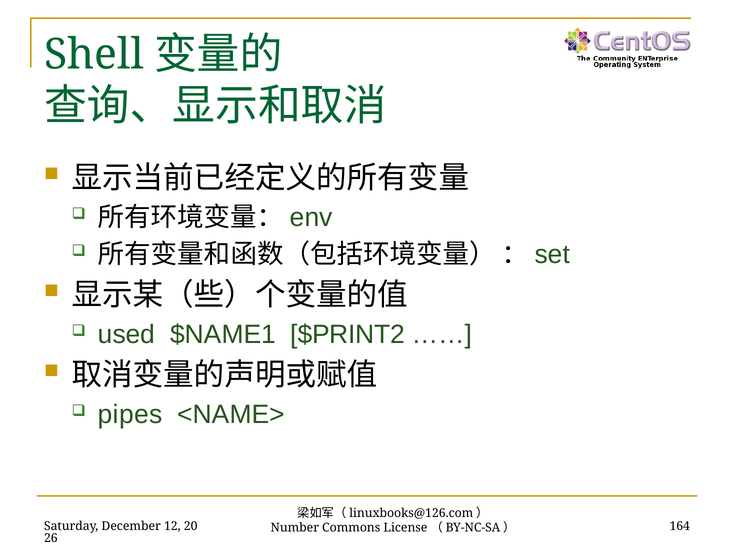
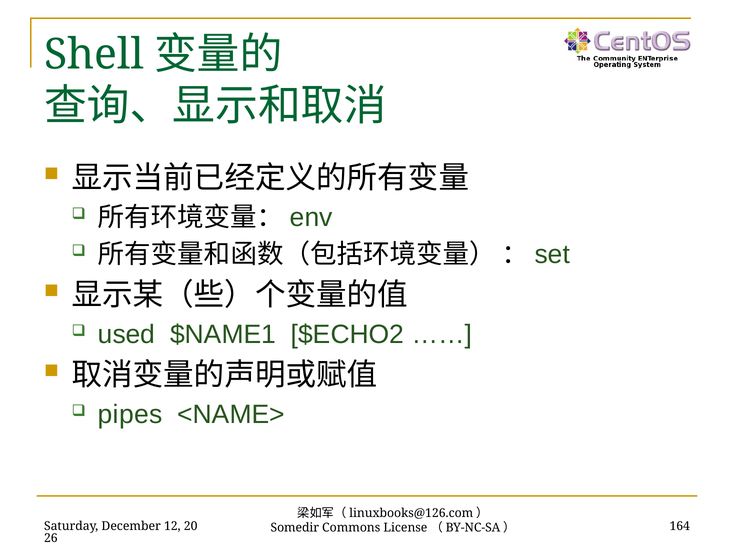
$PRINT2: $PRINT2 -> $ECHO2 (348, 334)
Number: Number -> Somedir (295, 527)
